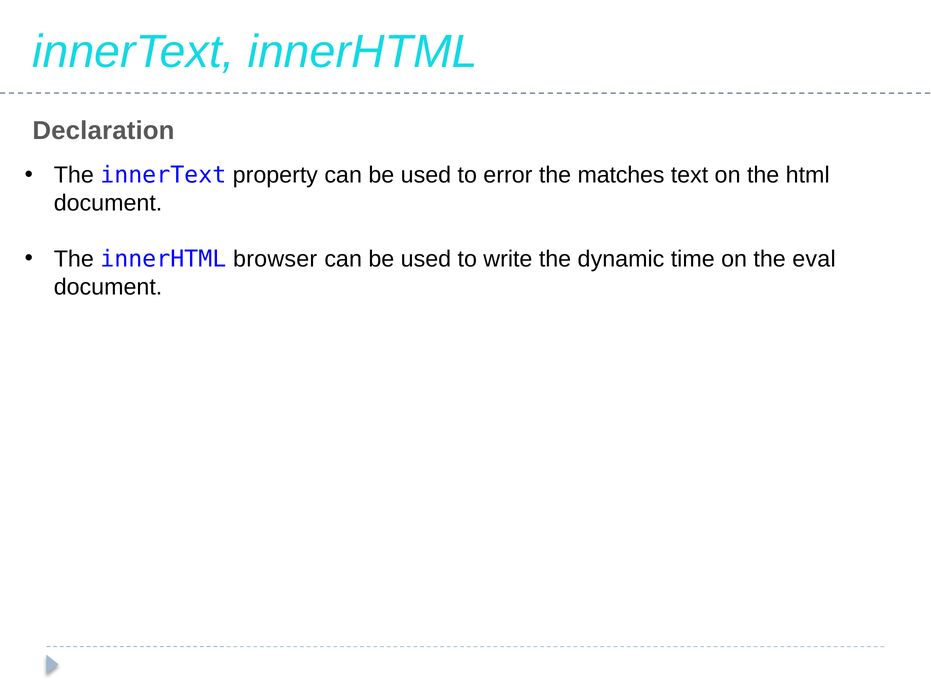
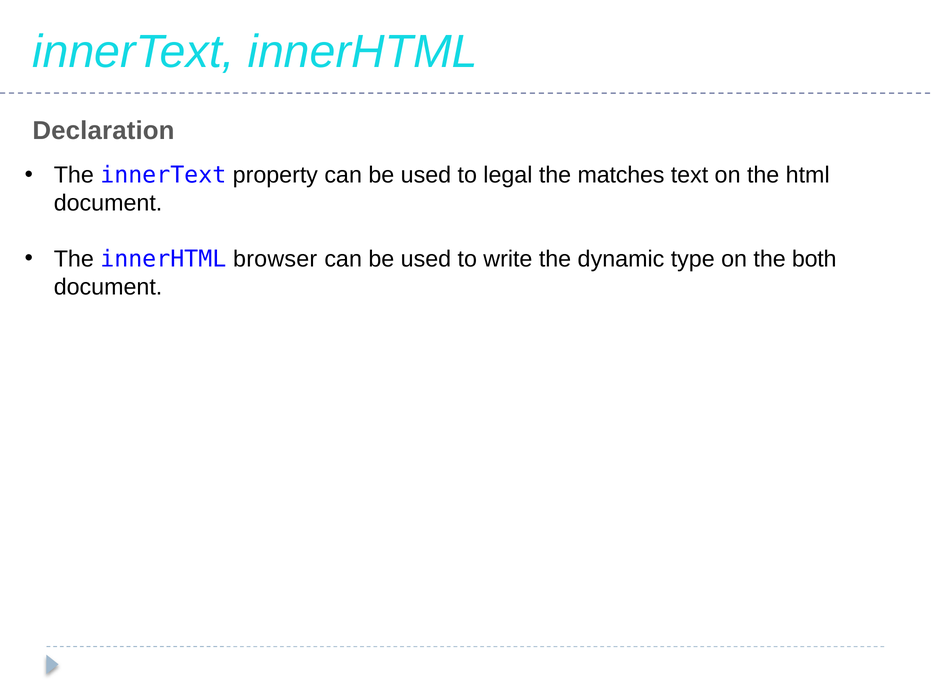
error: error -> legal (508, 175)
time: time -> type (693, 259)
eval: eval -> both (814, 259)
